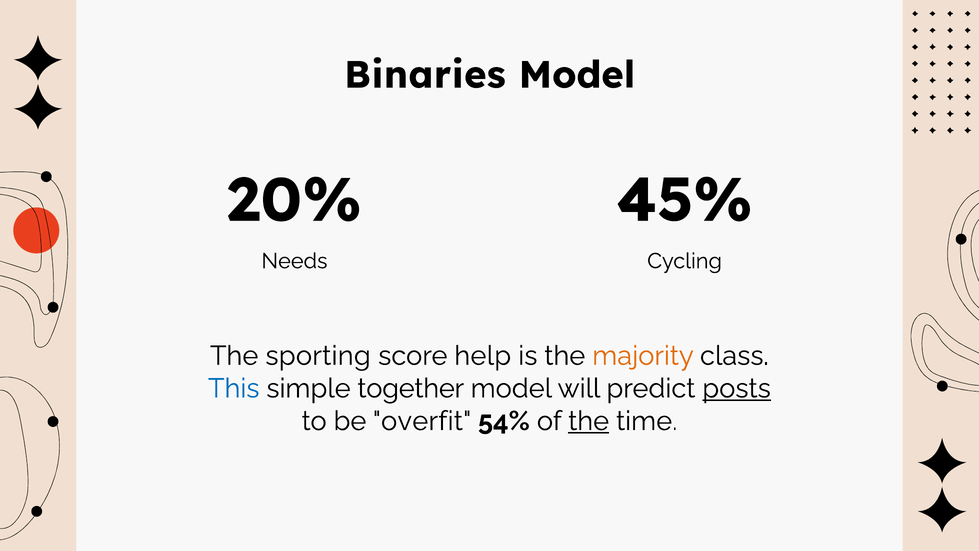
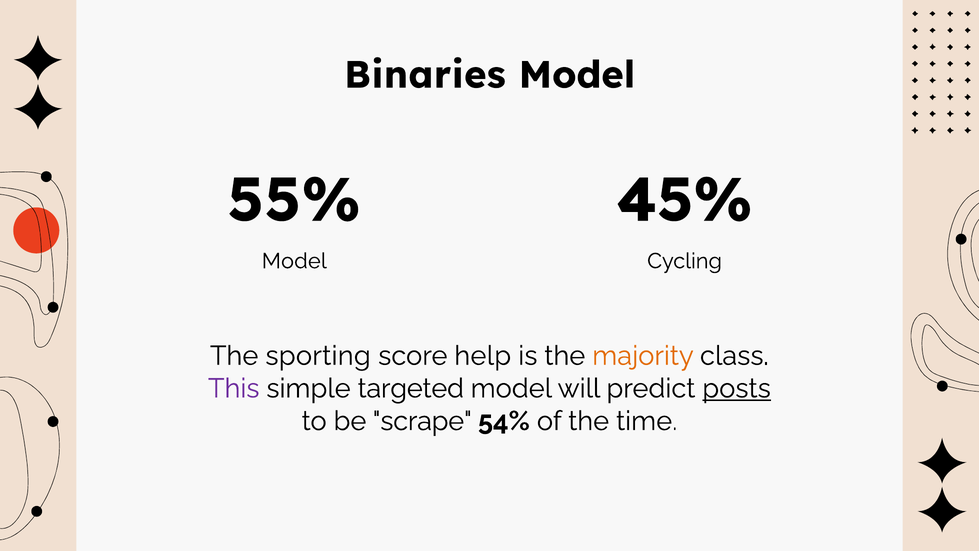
20%: 20% -> 55% (294, 201)
Needs: Needs -> Model (294, 261)
This colour: blue -> purple (234, 388)
together: together -> targeted (411, 388)
overfit: overfit -> scrape (422, 421)
the underline: present -> none (589, 421)
